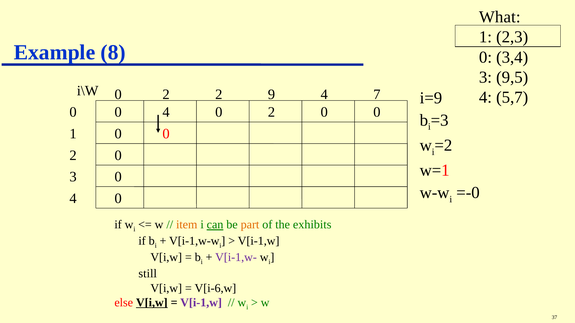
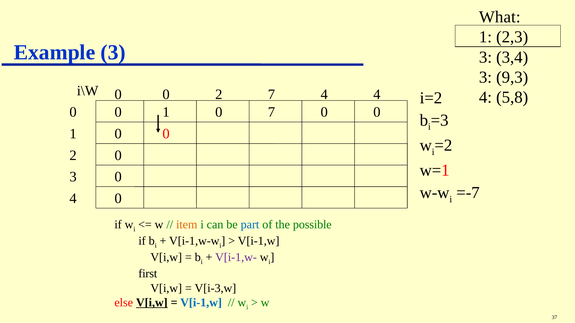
Example 8: 8 -> 3 (113, 52)
0: 0 -> 3 (485, 57)
9,5: 9,5 -> 9,3 (512, 77)
2: 2 -> 0 (166, 94)
2 9: 9 -> 7 (271, 94)
4 7: 7 -> 4 (377, 94)
5,7: 5,7 -> 5,8 (512, 97)
i=9: i=9 -> i=2 (431, 98)
4: 4 -> 1 (166, 112)
2: 2 -> 7 (271, 112)
=-0: =-0 -> =-7 (468, 193)
can underline: present -> none (215, 225)
part colour: orange -> blue (250, 225)
exhibits: exhibits -> possible (312, 225)
still: still -> first (148, 274)
V[i-6,w: V[i-6,w -> V[i-3,w (215, 288)
V[i-1,w colour: purple -> blue (201, 303)
